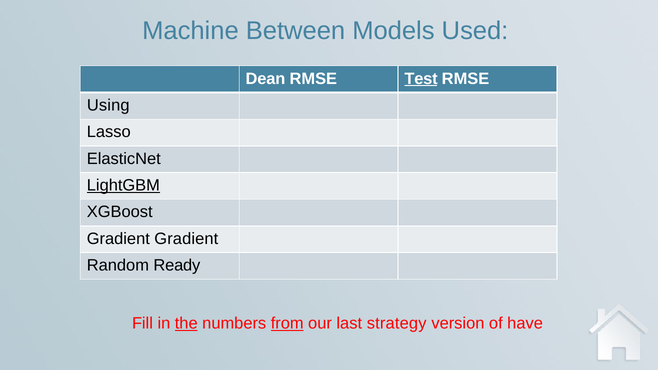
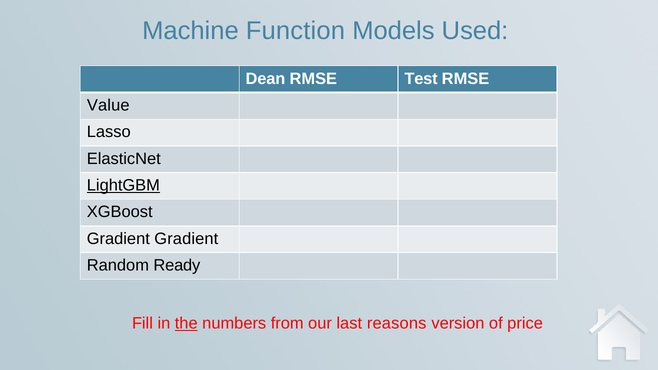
Between: Between -> Function (295, 31)
Test underline: present -> none (421, 79)
Using: Using -> Value (108, 105)
from underline: present -> none (287, 324)
strategy: strategy -> reasons (397, 324)
have: have -> price (525, 324)
